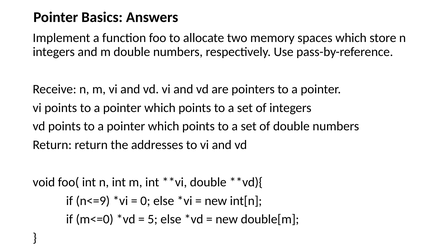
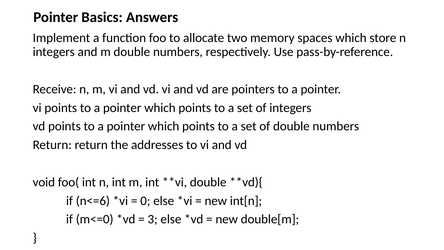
n<=9: n<=9 -> n<=6 (93, 201)
5: 5 -> 3 (153, 219)
